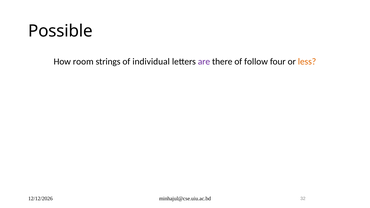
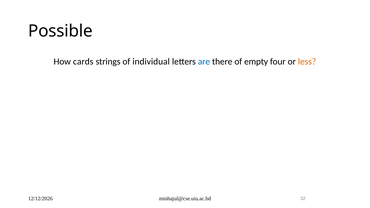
room: room -> cards (83, 62)
are colour: purple -> blue (204, 62)
follow: follow -> empty (256, 62)
